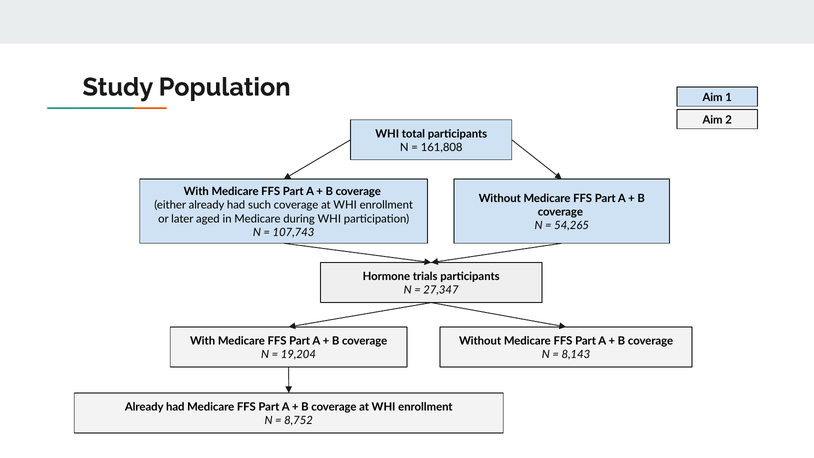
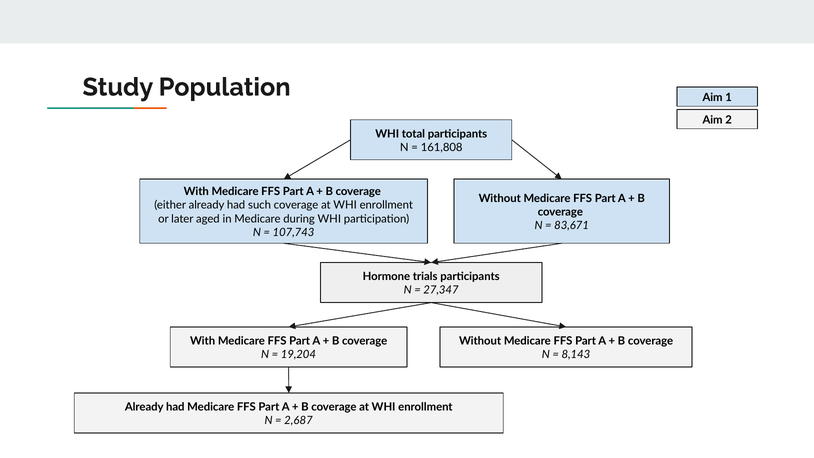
54,265: 54,265 -> 83,671 (572, 226)
8,752: 8,752 -> 2,687 (298, 421)
